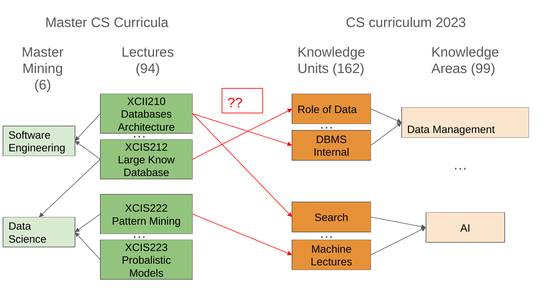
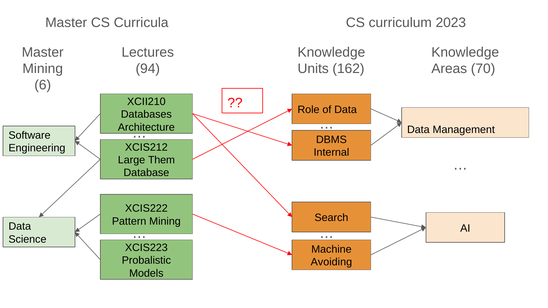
99: 99 -> 70 (483, 69)
Know: Know -> Them (161, 160)
Lectures: Lectures -> Avoiding (331, 262)
